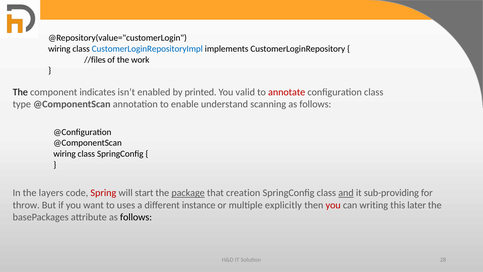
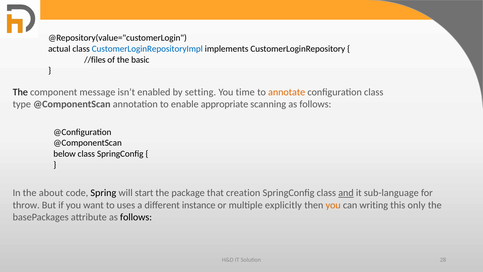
wiring: wiring -> actual (59, 49)
work: work -> basic (140, 60)
indicates: indicates -> message (97, 92)
printed: printed -> setting (200, 92)
valid: valid -> time (245, 92)
annotate colour: red -> orange (287, 92)
understand: understand -> appropriate (225, 104)
wiring: wiring -> below (65, 154)
layers: layers -> about (51, 193)
Spring colour: red -> black (103, 193)
package underline: present -> none (188, 193)
sub-providing: sub-providing -> sub-language (391, 193)
you colour: red -> orange (333, 205)
later: later -> only (417, 205)
